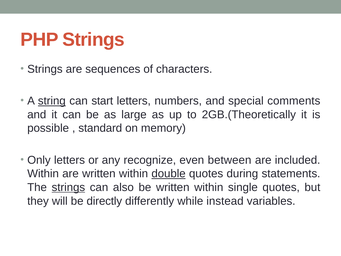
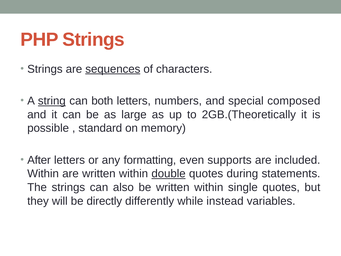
sequences underline: none -> present (113, 69)
start: start -> both (102, 101)
comments: comments -> composed (294, 101)
Only: Only -> After (39, 160)
recognize: recognize -> formatting (150, 160)
between: between -> supports (230, 160)
strings underline: present -> none (68, 187)
